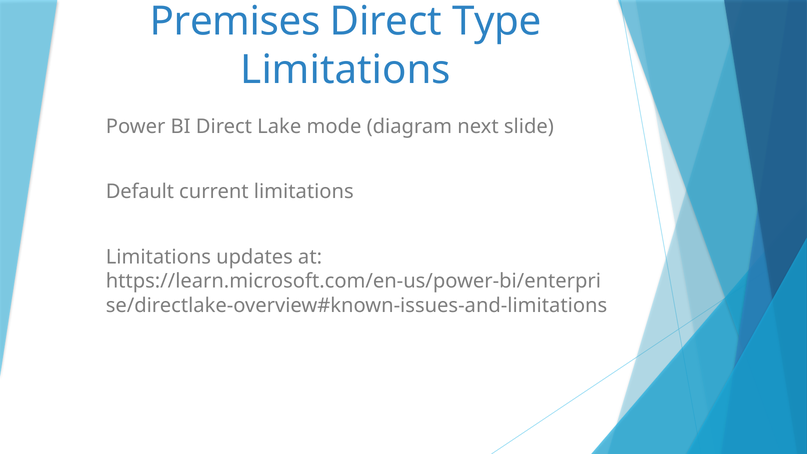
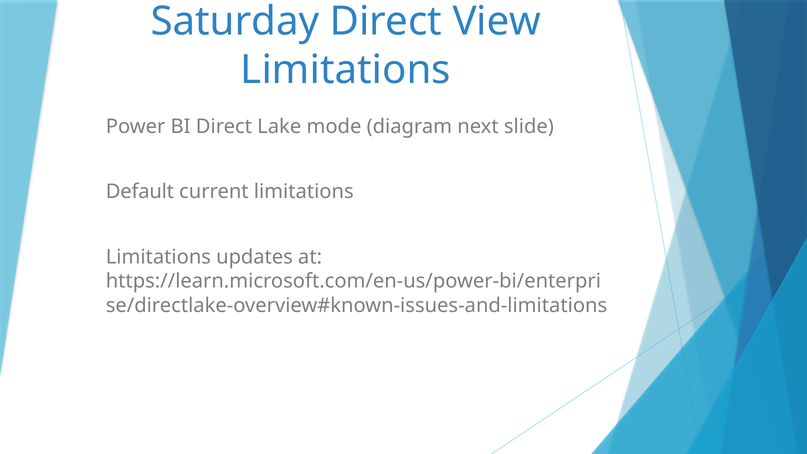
Premises: Premises -> Saturday (235, 22)
Type: Type -> View (497, 22)
